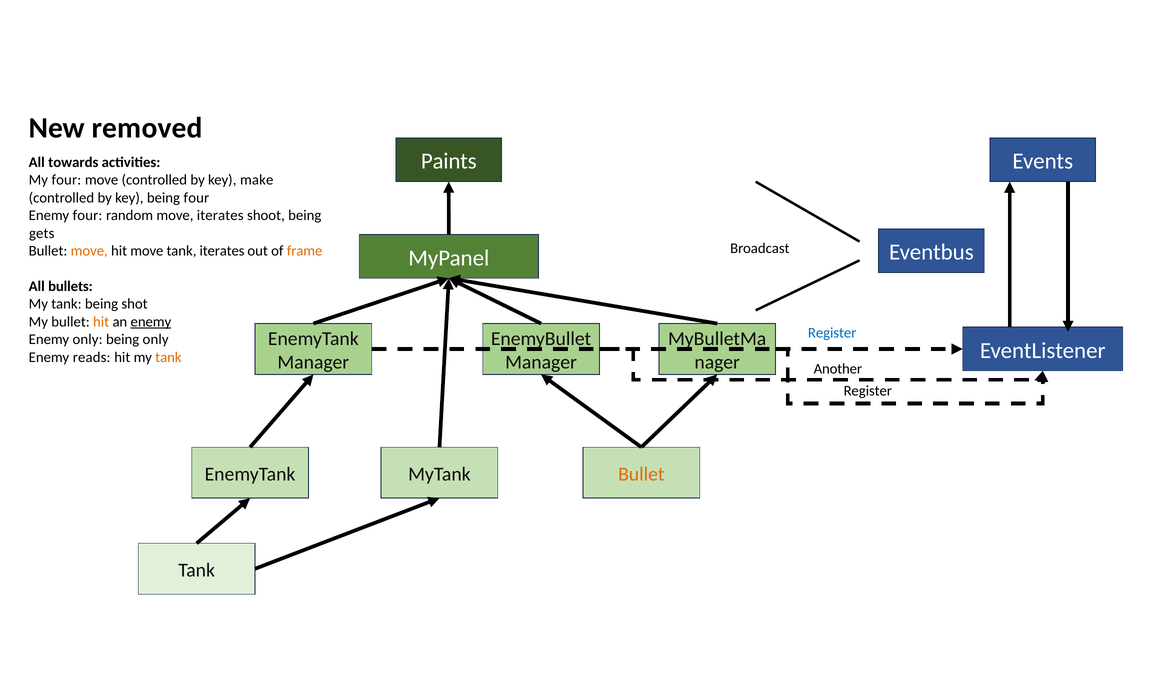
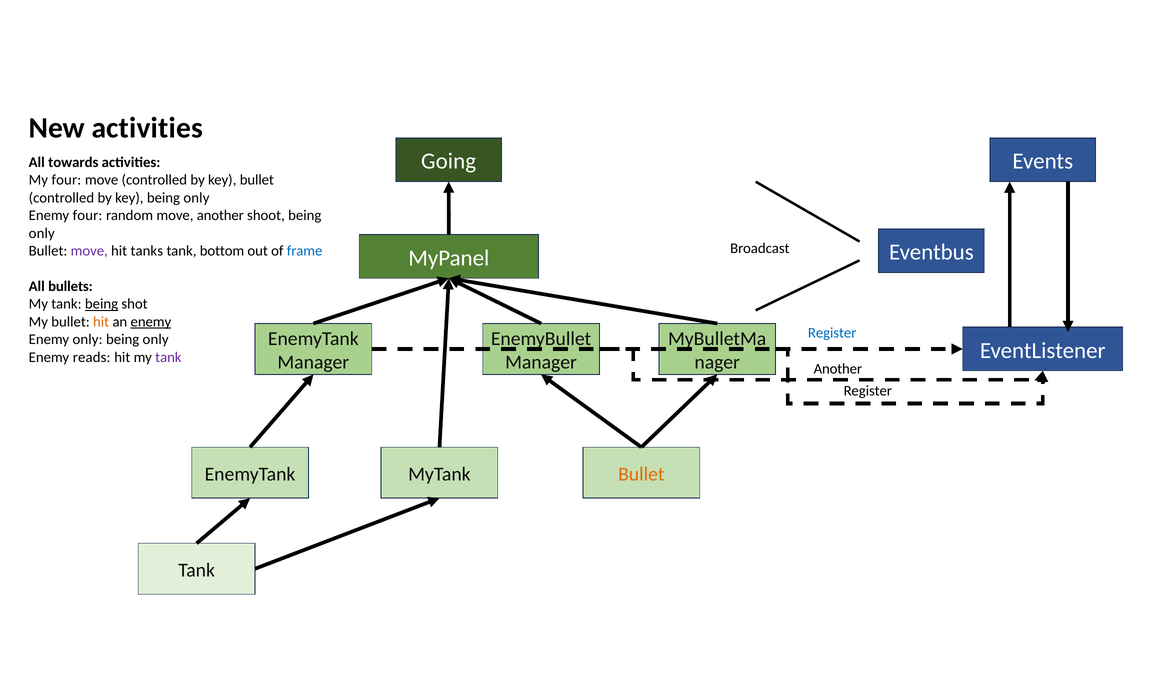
New removed: removed -> activities (147, 128)
Paints: Paints -> Going (449, 161)
key make: make -> bullet (257, 180)
key being four: four -> only (196, 198)
move iterates: iterates -> another (220, 215)
gets: gets -> only (42, 233)
move colour: orange -> purple (89, 251)
hit move: move -> tanks (147, 251)
tank iterates: iterates -> bottom (222, 251)
frame colour: orange -> blue (305, 251)
being underline: none -> present (101, 304)
tank colour: orange -> purple (168, 357)
